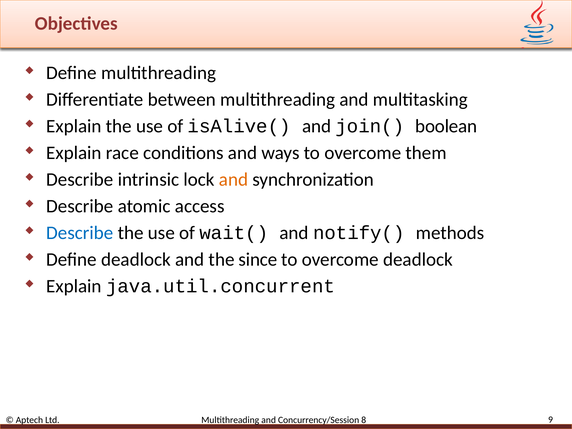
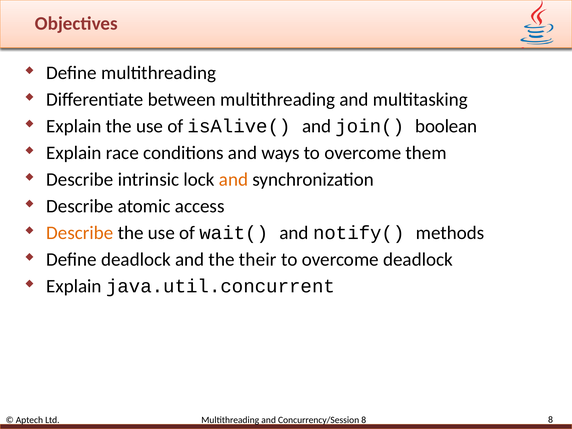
Describe colour: blue -> orange (80, 233)
since: since -> their (258, 260)
8 9: 9 -> 8 (550, 420)
